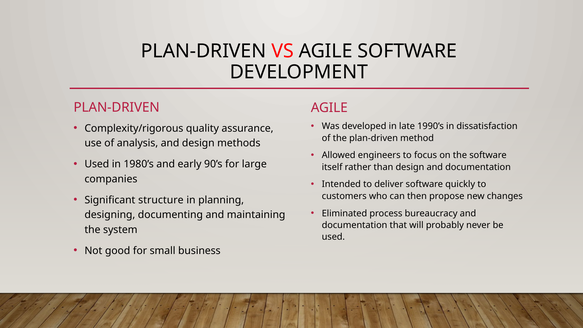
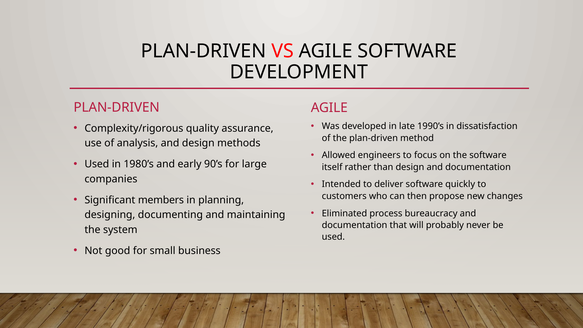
structure: structure -> members (161, 200)
